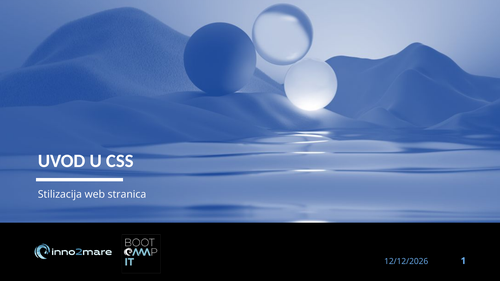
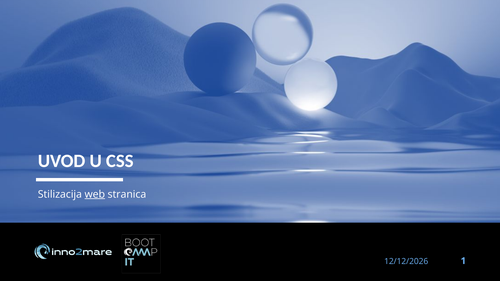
web underline: none -> present (95, 194)
